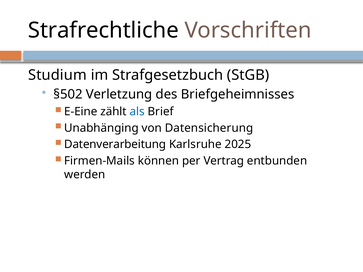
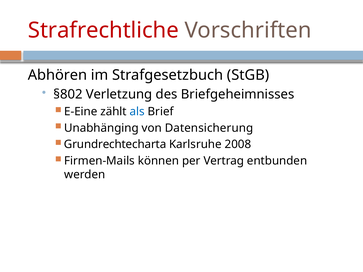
Strafrechtliche colour: black -> red (103, 30)
Studium: Studium -> Abhören (58, 75)
§502: §502 -> §802 (68, 94)
Datenverarbeitung: Datenverarbeitung -> Grundrechtecharta (115, 144)
2025: 2025 -> 2008 (238, 144)
